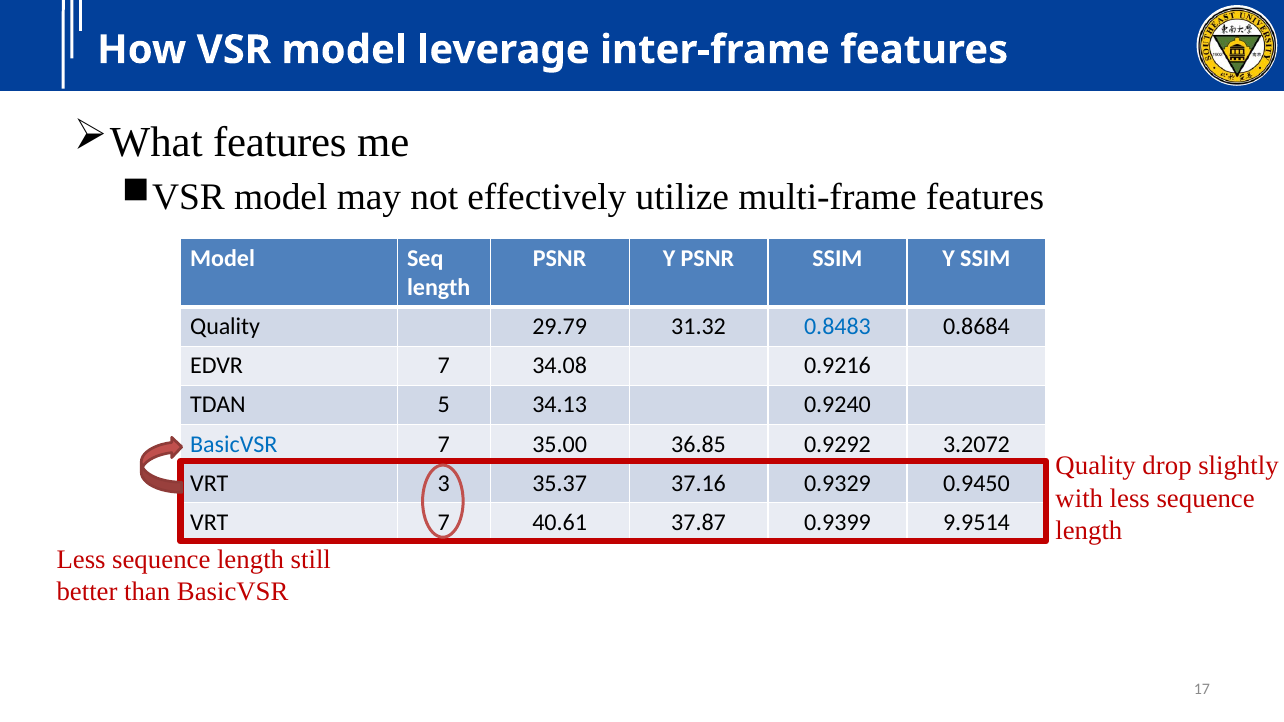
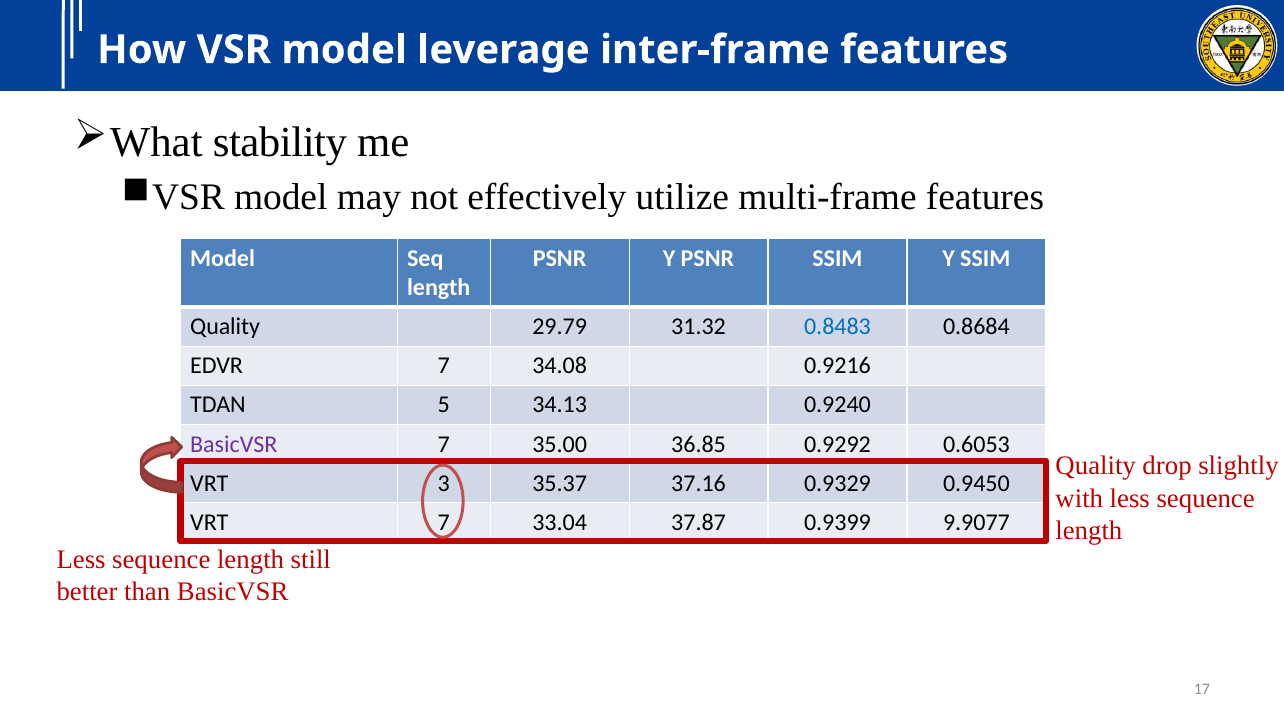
What features: features -> stability (280, 142)
BasicVSR colour: blue -> purple (234, 444)
3.2072: 3.2072 -> 0.6053 (976, 444)
40.61: 40.61 -> 33.04 (560, 522)
9.9514: 9.9514 -> 9.9077 (976, 522)
